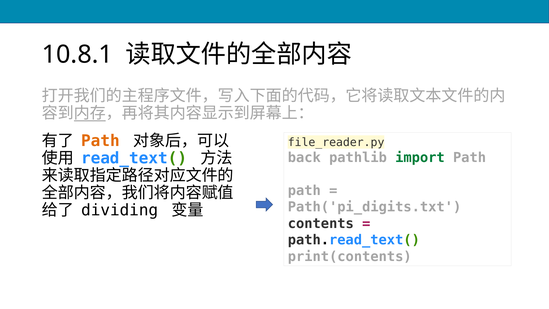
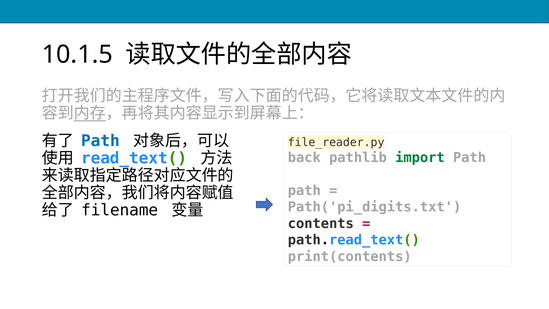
10.8.1: 10.8.1 -> 10.1.5 (77, 54)
Path colour: orange -> blue (100, 141)
dividing: dividing -> filename (120, 210)
